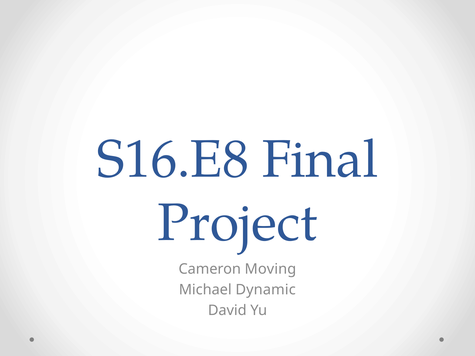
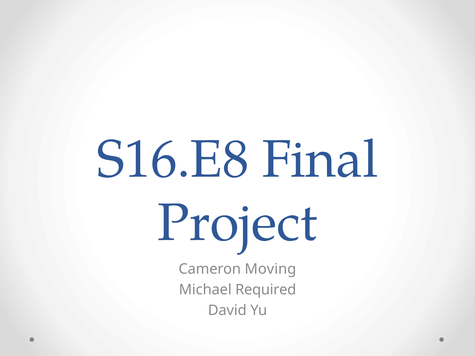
Dynamic: Dynamic -> Required (266, 290)
